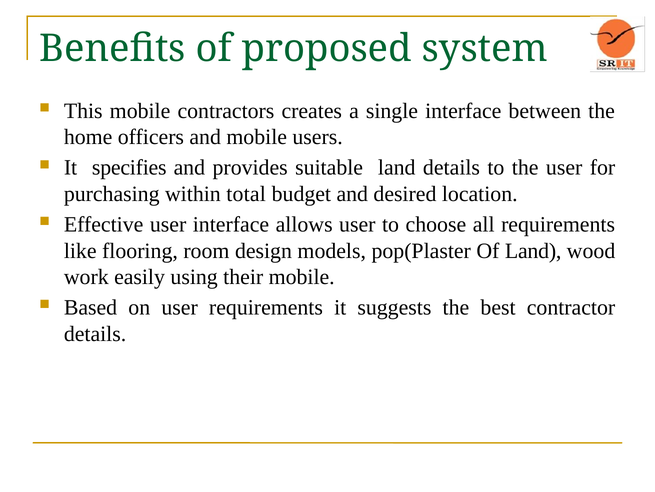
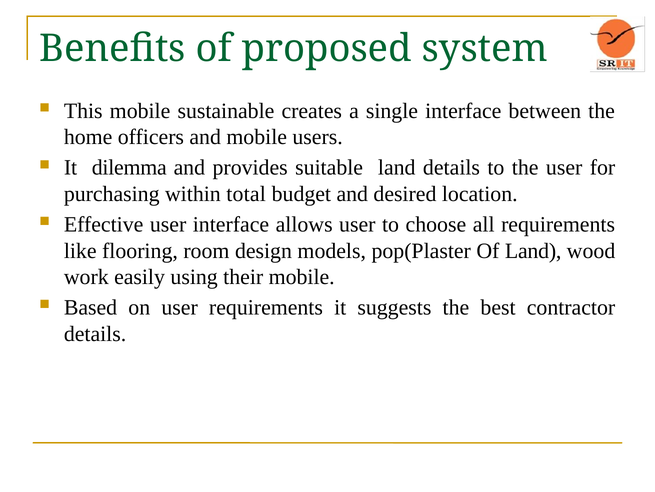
contractors: contractors -> sustainable (226, 111)
specifies: specifies -> dilemma (129, 167)
